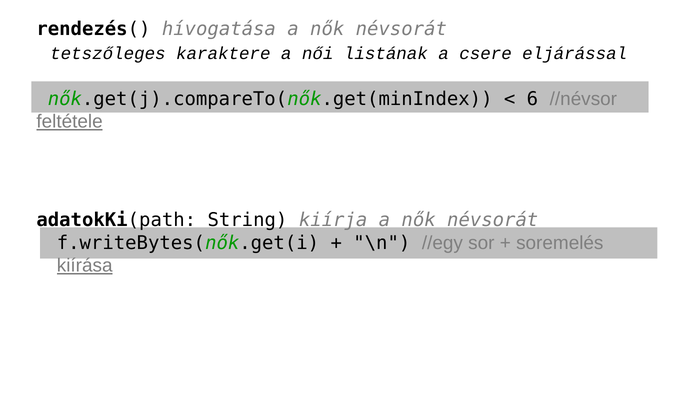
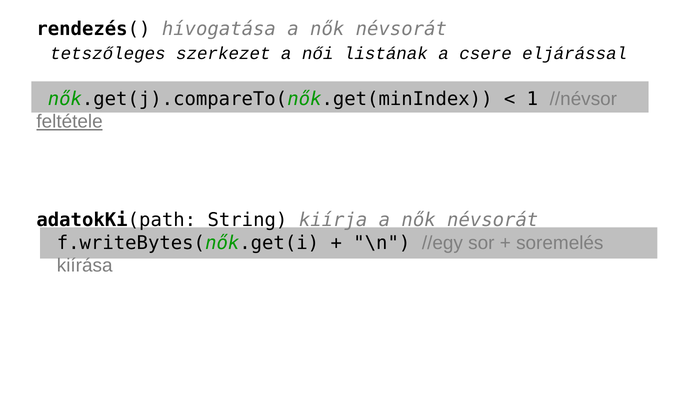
karaktere: karaktere -> szerkezet (223, 54)
6: 6 -> 1 (532, 99)
kiírása underline: present -> none (85, 266)
